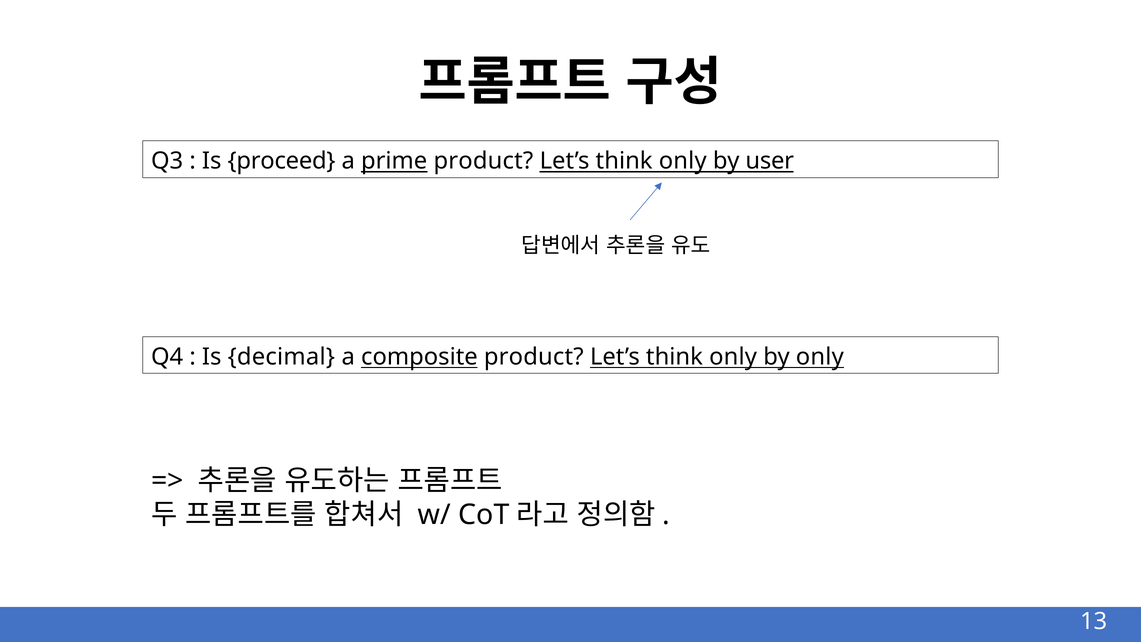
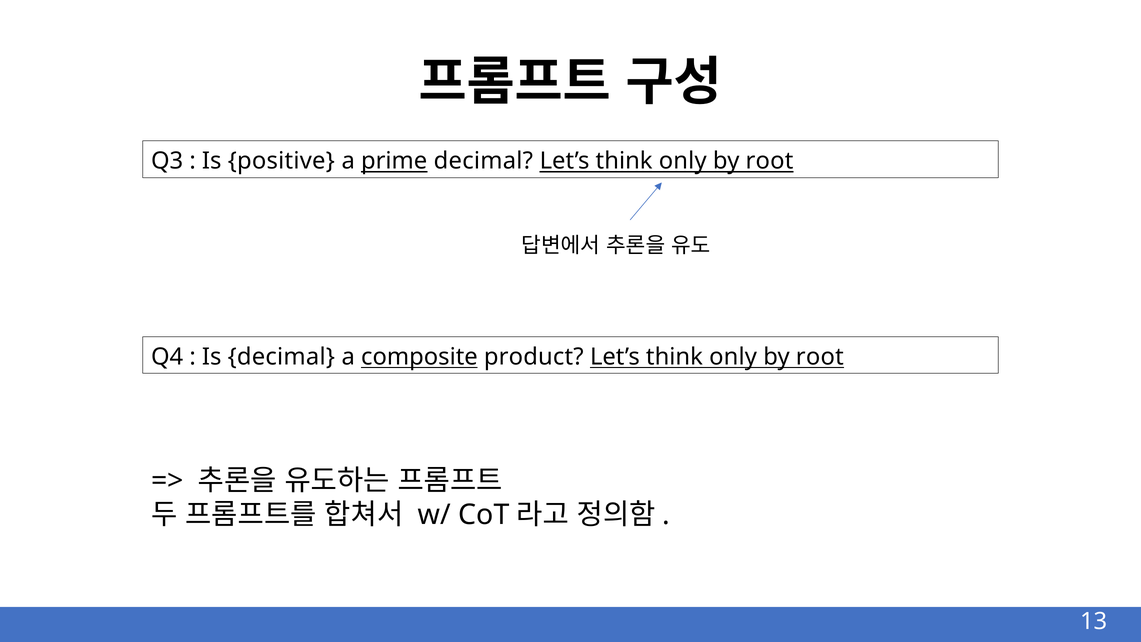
proceed: proceed -> positive (281, 161)
prime product: product -> decimal (483, 161)
user: user -> root (769, 161)
only: only -> root (820, 357)
